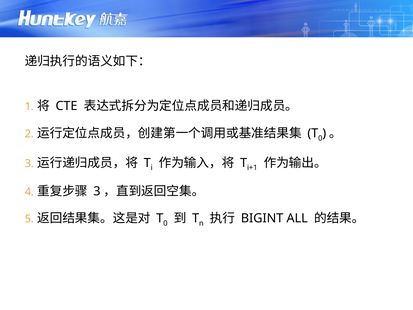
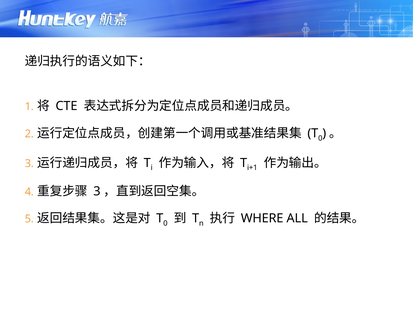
BIGINT: BIGINT -> WHERE (262, 218)
